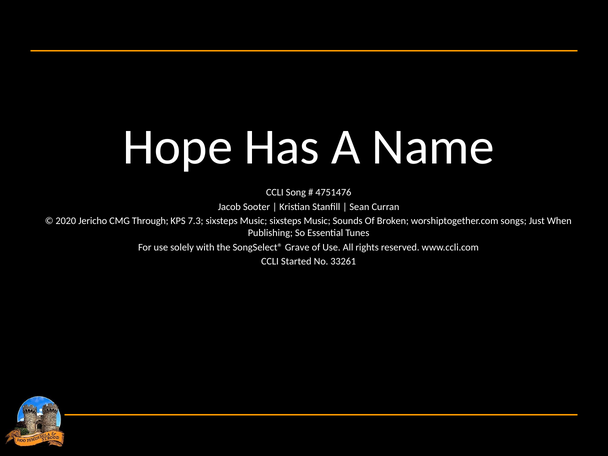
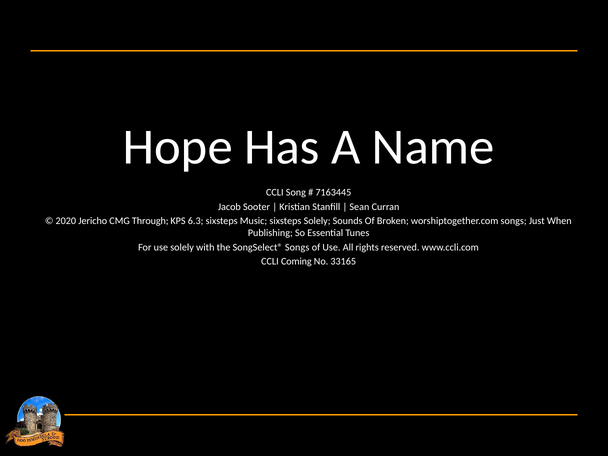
4751476: 4751476 -> 7163445 (333, 193)
7.3: 7.3 -> 6.3 (196, 221)
Music sixsteps Music: Music -> Solely (317, 221)
SongSelect® Grave: Grave -> Songs (297, 247)
Started: Started -> Coming (296, 262)
33261: 33261 -> 33165 (343, 262)
